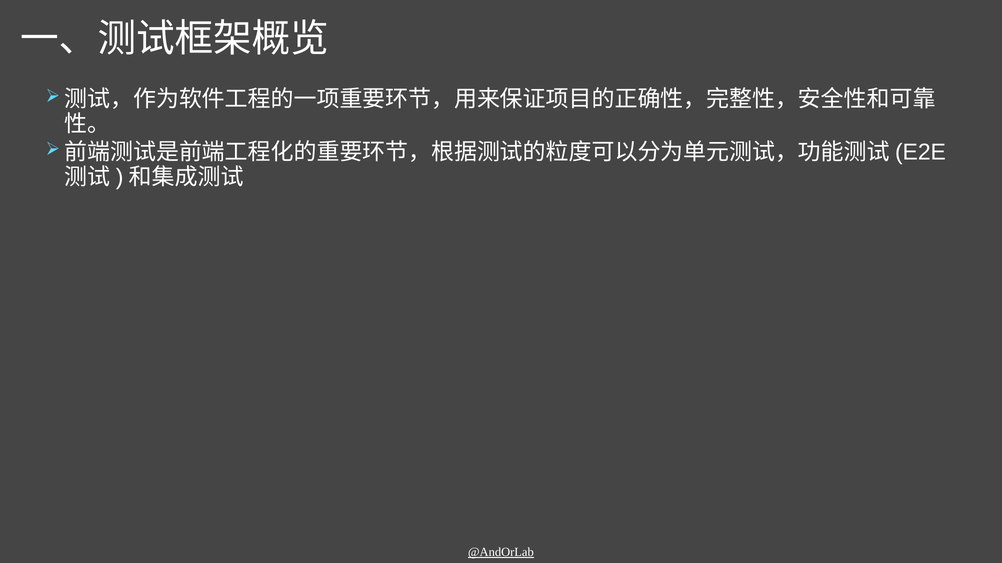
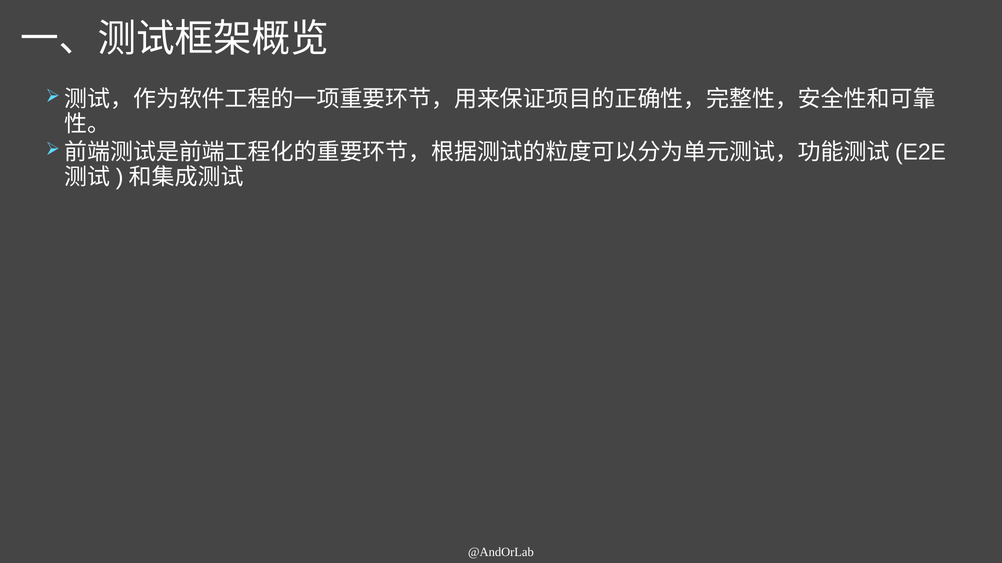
@AndOrLab underline: present -> none (501, 553)
